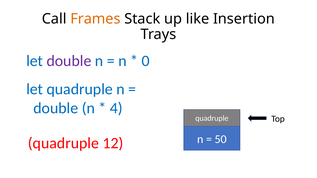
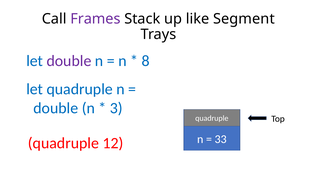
Frames colour: orange -> purple (95, 19)
Insertion: Insertion -> Segment (244, 19)
0: 0 -> 8 (146, 61)
4: 4 -> 3 (116, 108)
50: 50 -> 33 (221, 139)
